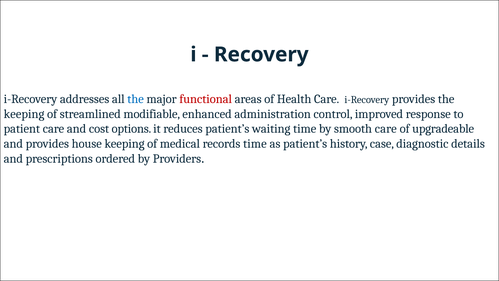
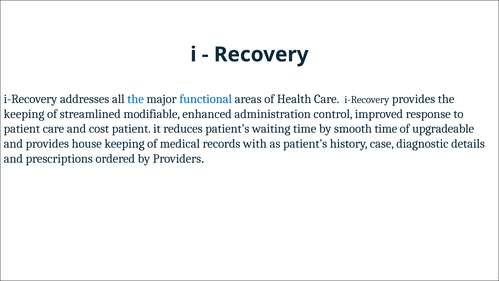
functional colour: red -> blue (206, 99)
cost options: options -> patient (131, 129)
smooth care: care -> time (386, 129)
records time: time -> with (255, 144)
